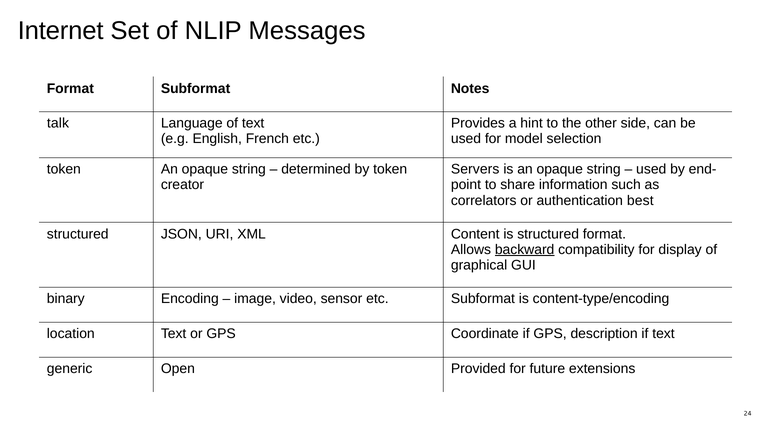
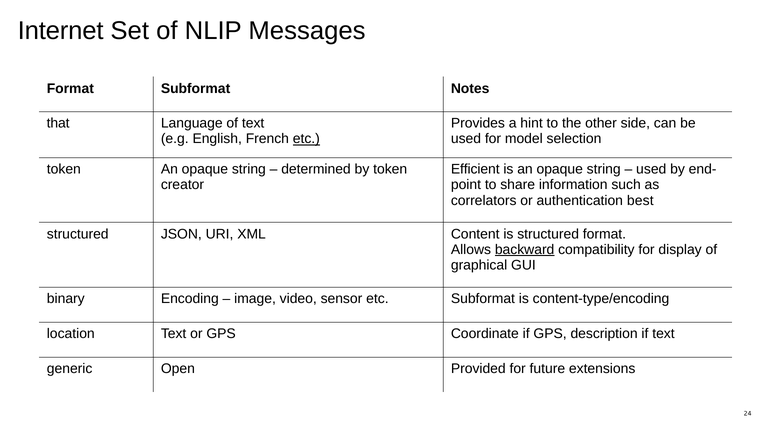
talk: talk -> that (58, 124)
etc underline: none -> present (306, 139)
Servers: Servers -> Efficient (475, 170)
